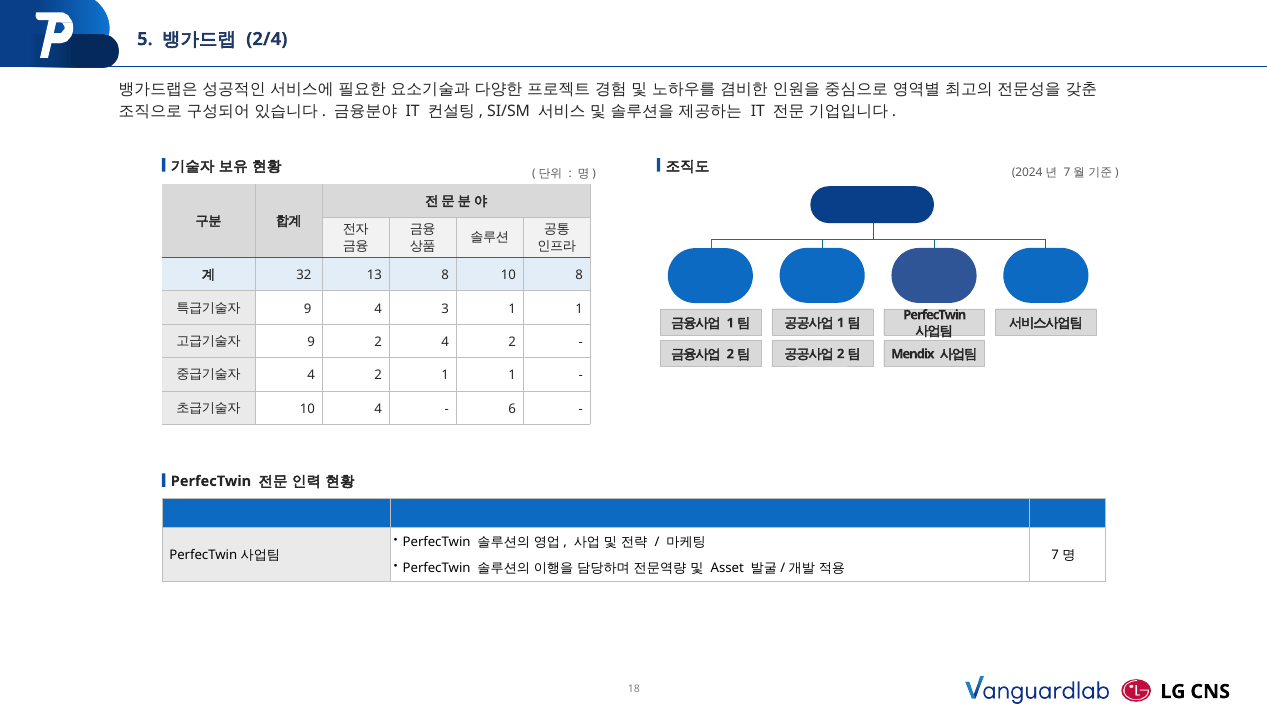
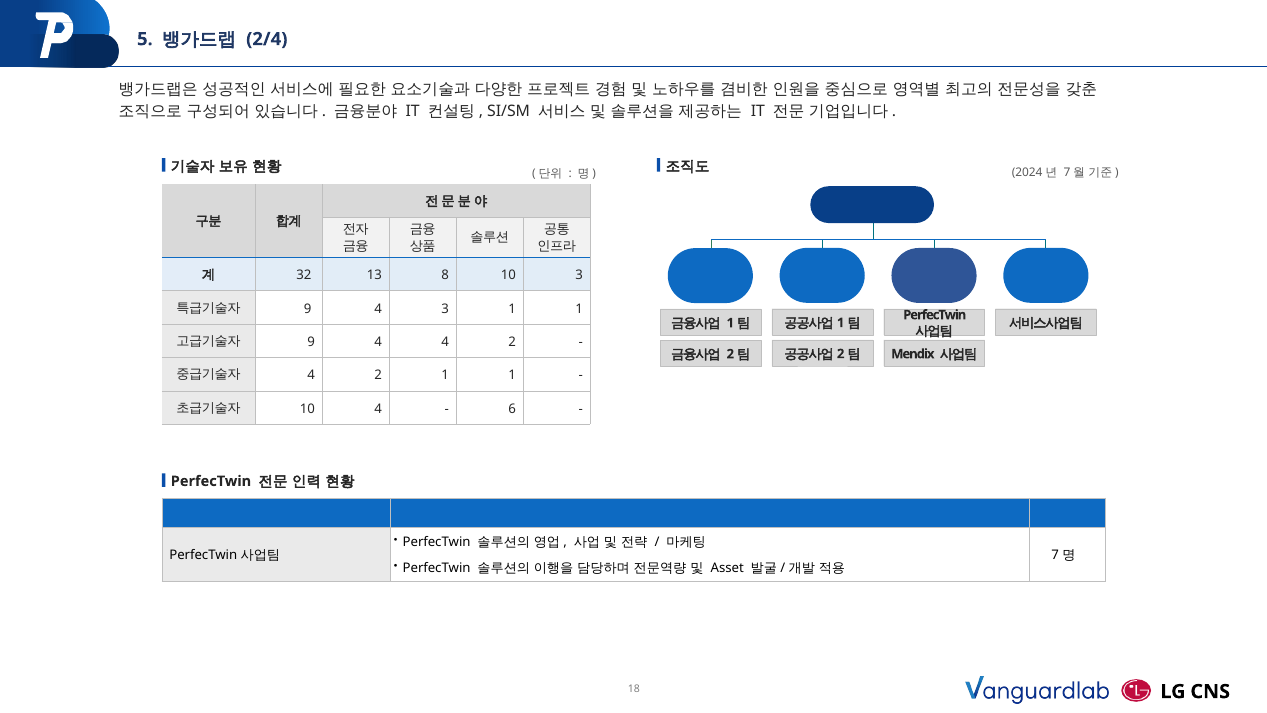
10 8: 8 -> 3 (579, 275)
2: 2 -> 4 (378, 342)
